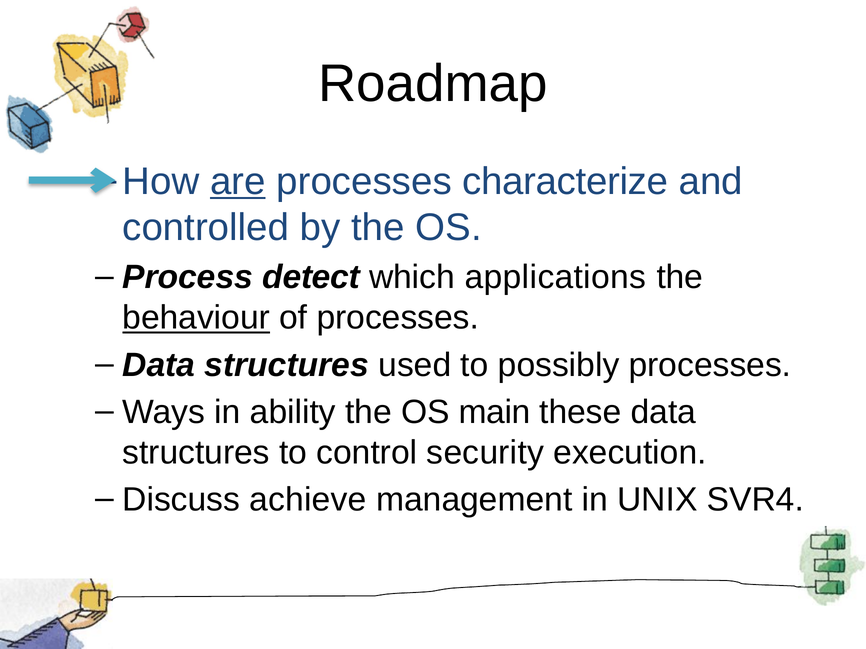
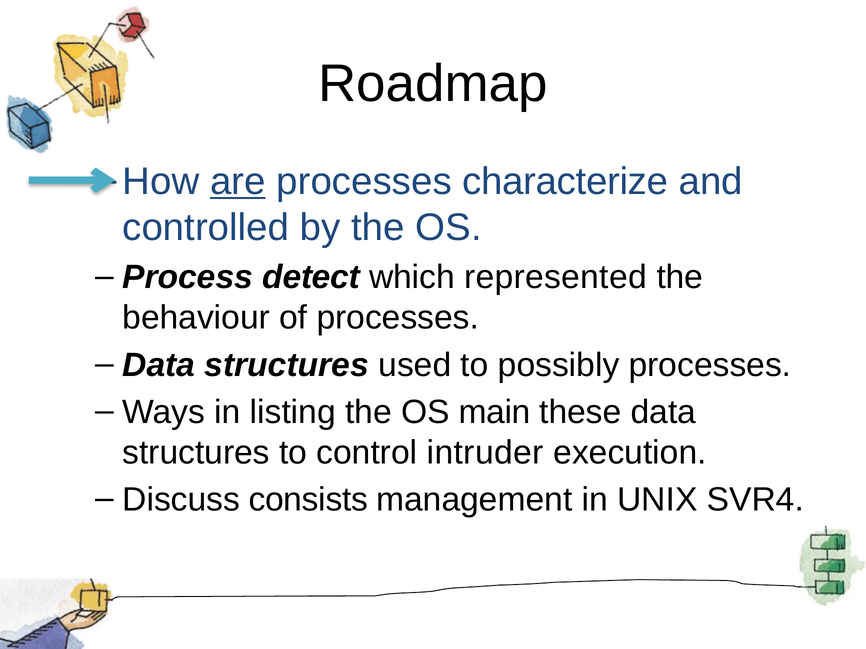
applications: applications -> represented (556, 278)
behaviour underline: present -> none (196, 318)
ability: ability -> listing (293, 412)
security: security -> intruder (485, 453)
achieve: achieve -> consists (308, 500)
